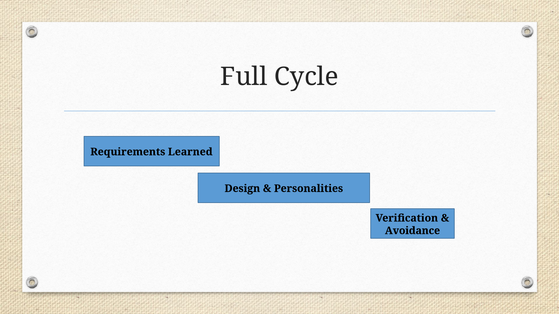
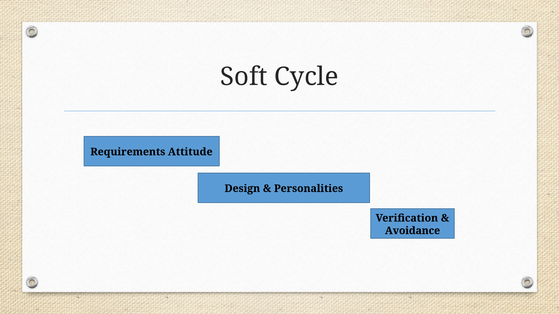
Full: Full -> Soft (244, 77)
Learned: Learned -> Attitude (190, 152)
